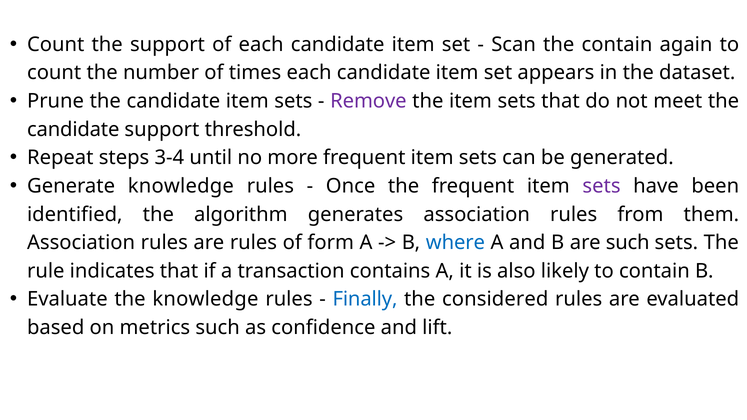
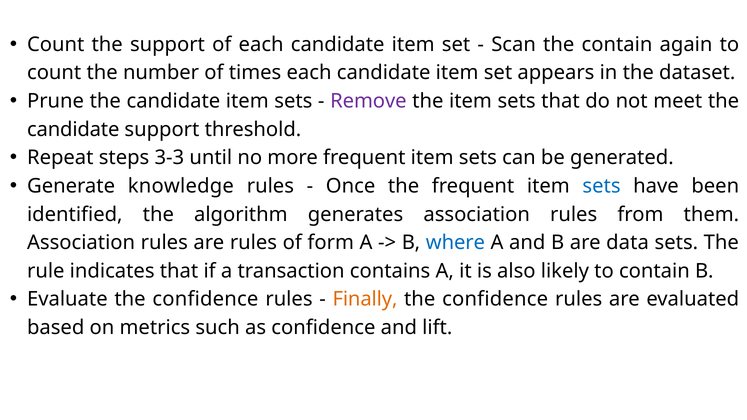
3-4: 3-4 -> 3-3 (169, 158)
sets colour: purple -> blue (602, 186)
are such: such -> data (628, 243)
Evaluate the knowledge: knowledge -> confidence (205, 299)
Finally colour: blue -> orange (365, 299)
considered: considered -> confidence (495, 299)
